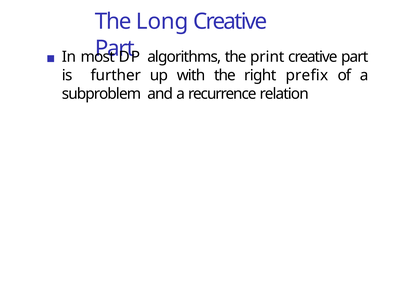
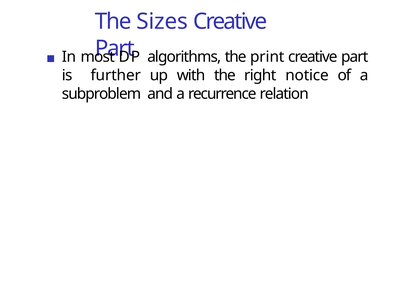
Long: Long -> Sizes (162, 21)
prefix: prefix -> notice (307, 75)
